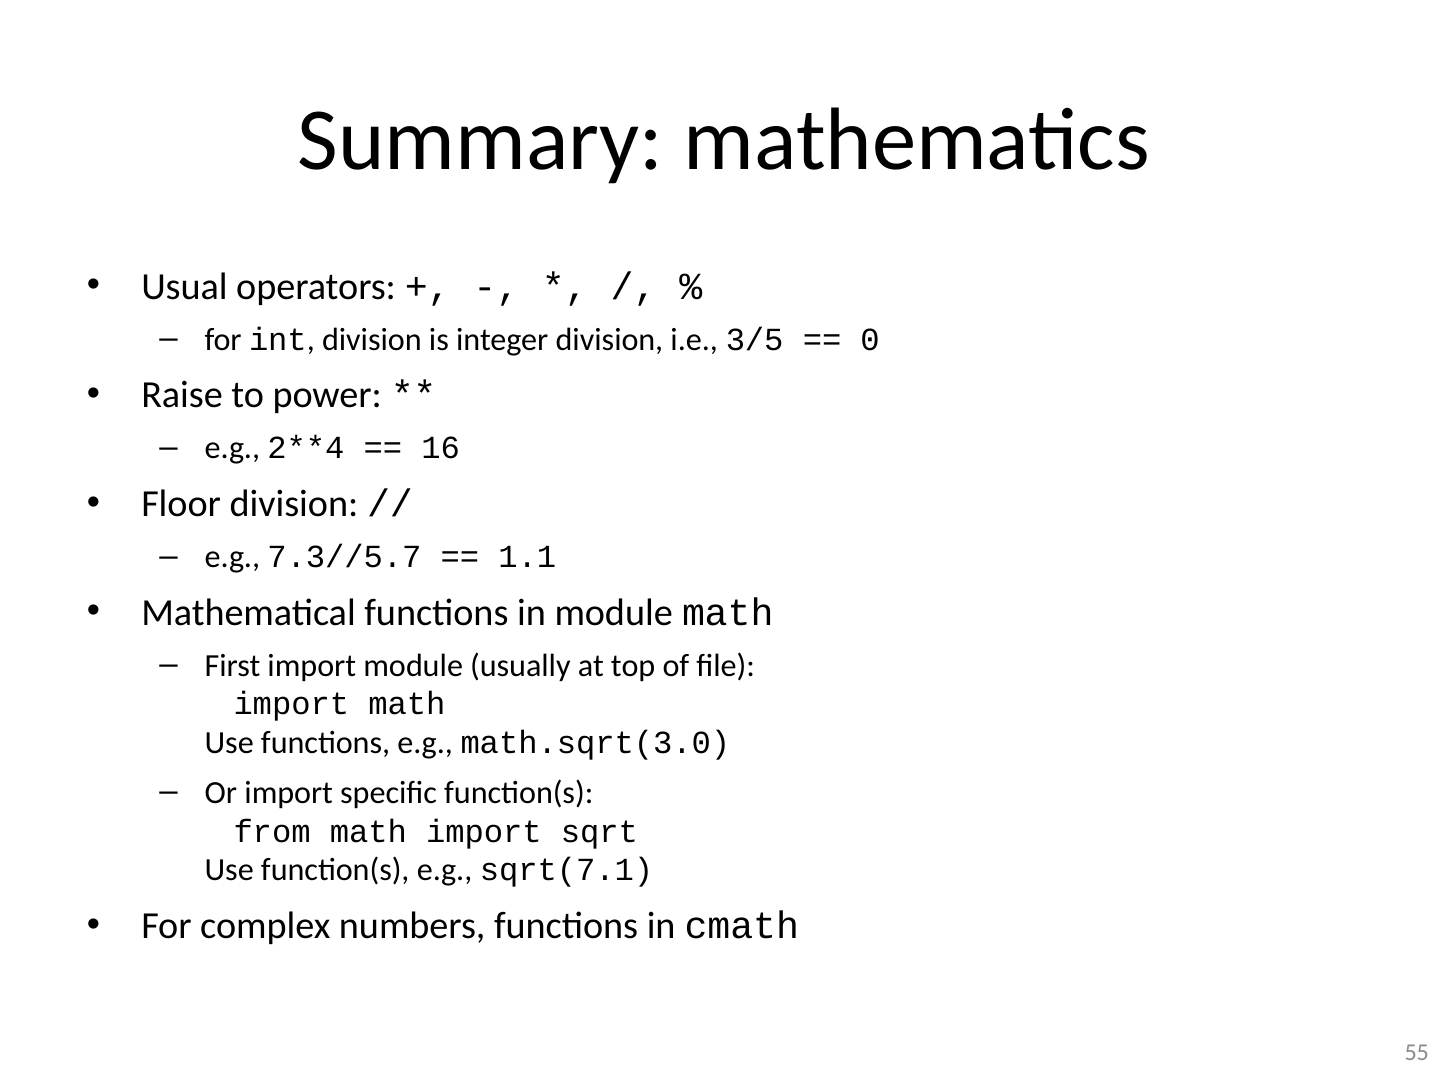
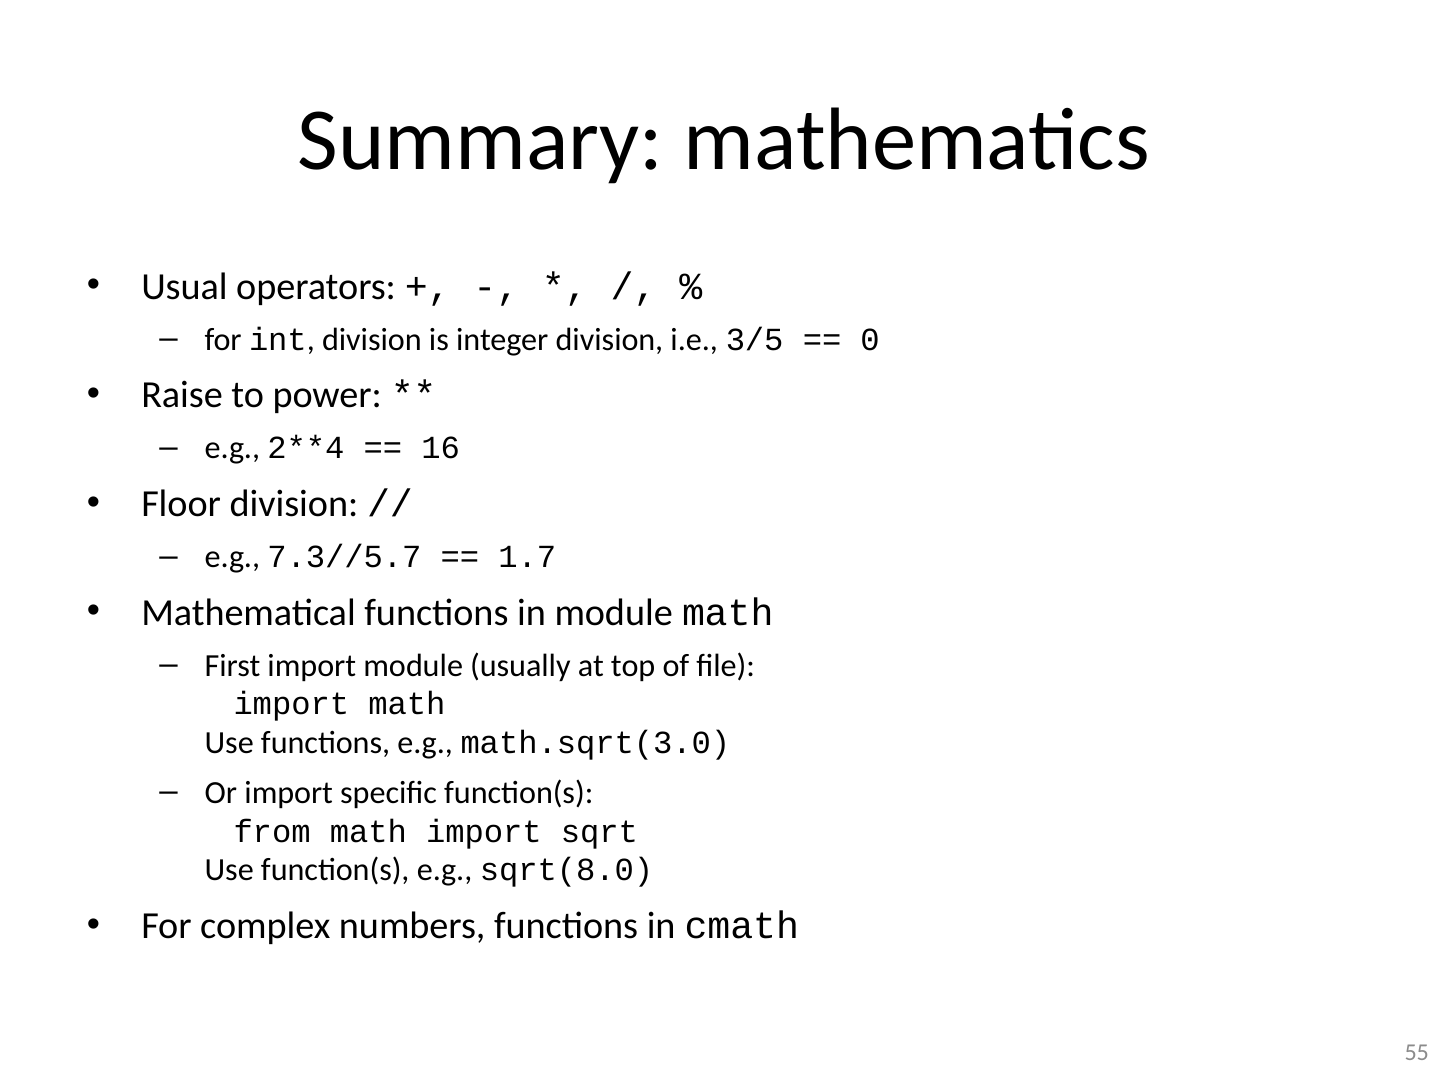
1.1: 1.1 -> 1.7 (527, 557)
sqrt(7.1: sqrt(7.1 -> sqrt(8.0 (567, 870)
